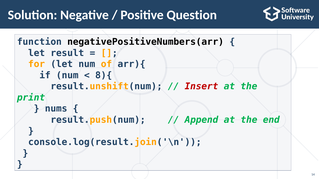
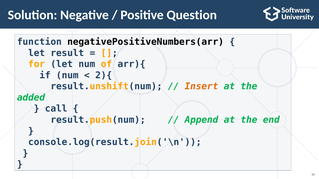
8){: 8){ -> 2){ (104, 75)
Insert colour: red -> orange (201, 87)
print: print -> added (31, 98)
nums: nums -> call (56, 109)
